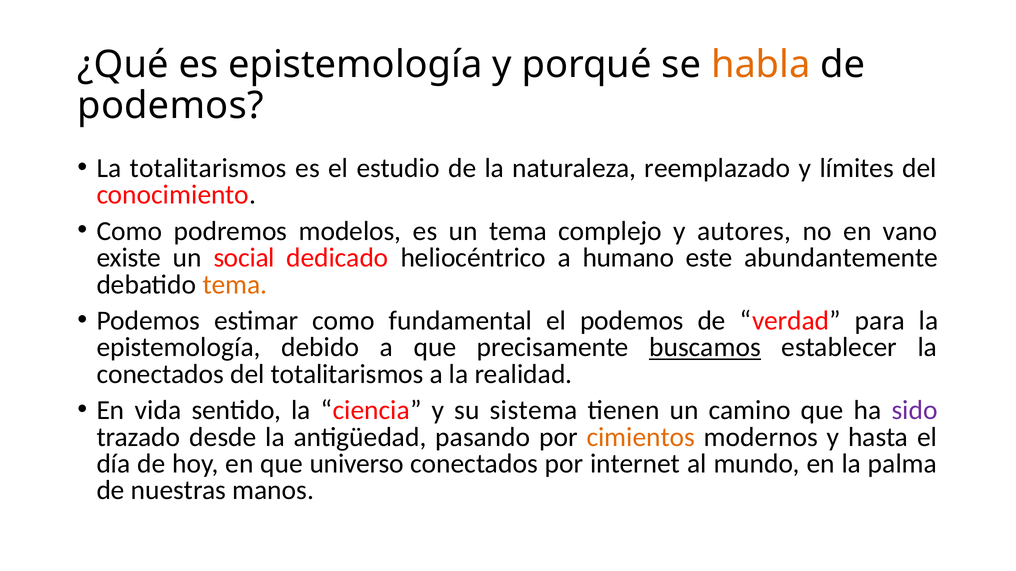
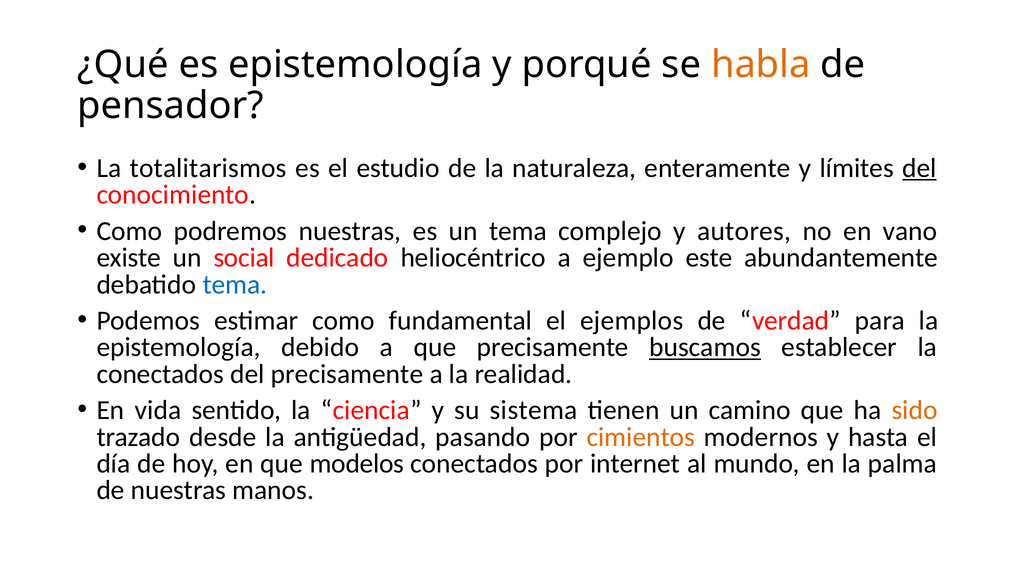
podemos: podemos -> pensador (171, 106)
reemplazado: reemplazado -> enteramente (717, 168)
del underline: none -> present (920, 168)
podremos modelos: modelos -> nuestras (350, 231)
humano: humano -> ejemplo (628, 258)
tema colour: orange -> blue (235, 285)
el podemos: podemos -> ejemplos (632, 321)
del totalitarismos: totalitarismos -> precisamente (347, 374)
sido colour: purple -> orange (915, 411)
universo: universo -> modelos (357, 464)
